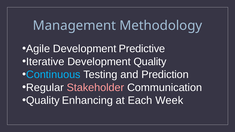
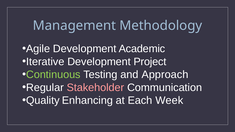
Predictive: Predictive -> Academic (142, 49)
Development Quality: Quality -> Project (150, 62)
Continuous colour: light blue -> light green (53, 75)
Prediction: Prediction -> Approach (165, 75)
